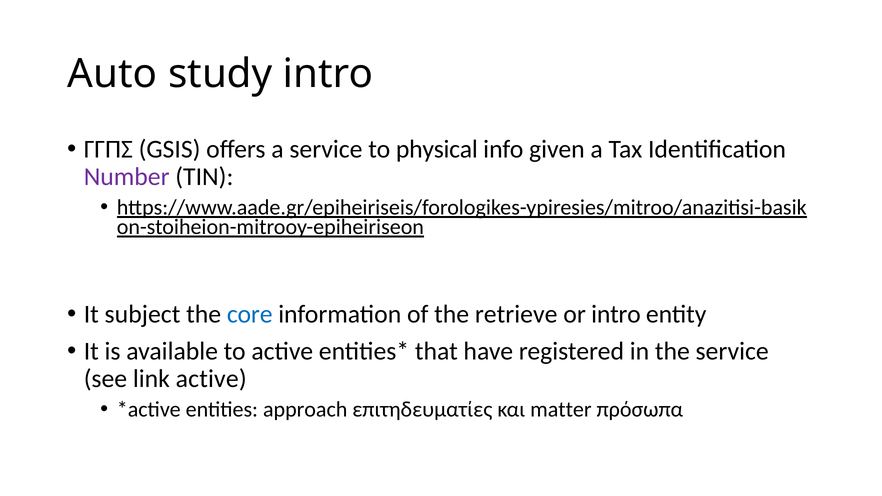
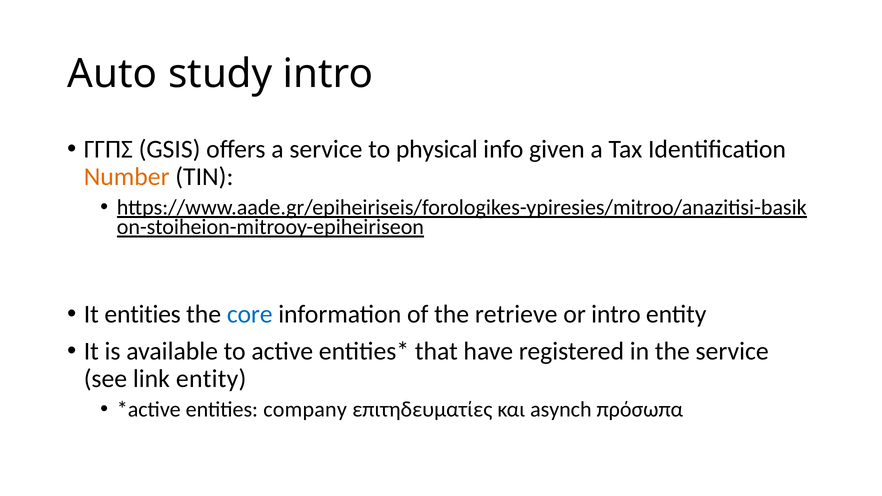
Number colour: purple -> orange (127, 177)
It subject: subject -> entities (143, 314)
link active: active -> entity (211, 379)
approach: approach -> company (305, 409)
matter: matter -> asynch (561, 409)
